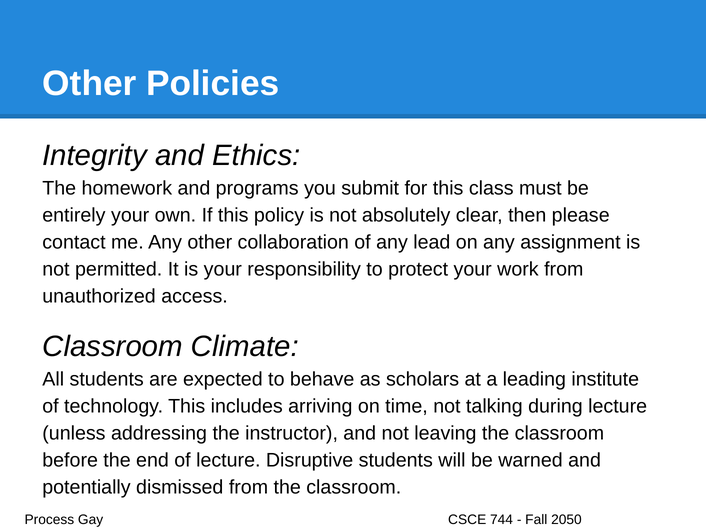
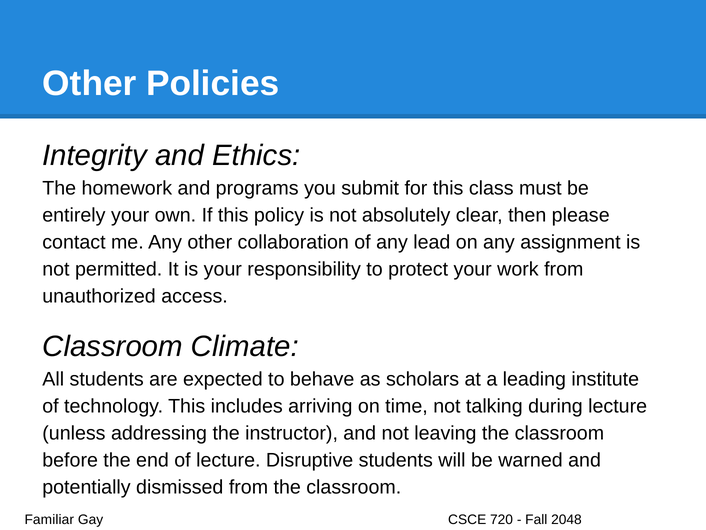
Process: Process -> Familiar (49, 519)
744: 744 -> 720 (502, 519)
2050: 2050 -> 2048 (566, 519)
